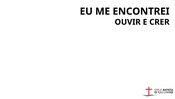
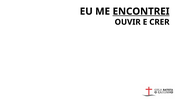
ENCONTREI underline: none -> present (141, 11)
